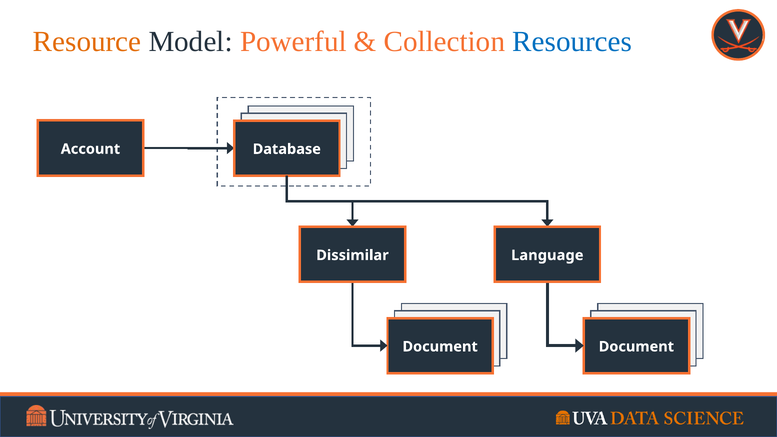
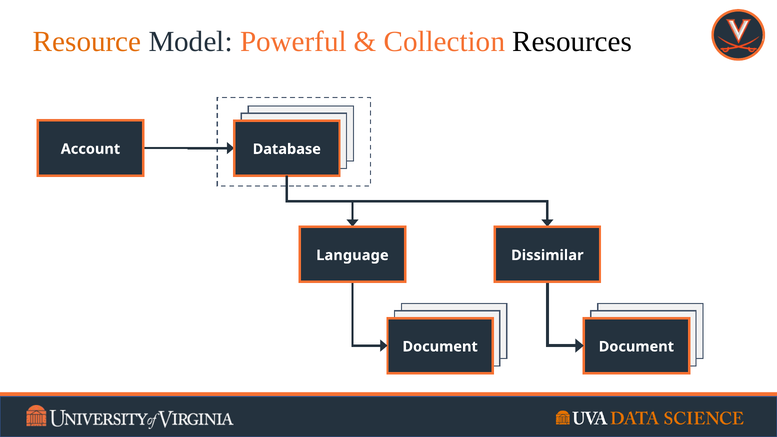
Resources colour: blue -> black (572, 42)
Dissimilar: Dissimilar -> Language (352, 255)
Language: Language -> Dissimilar (547, 255)
